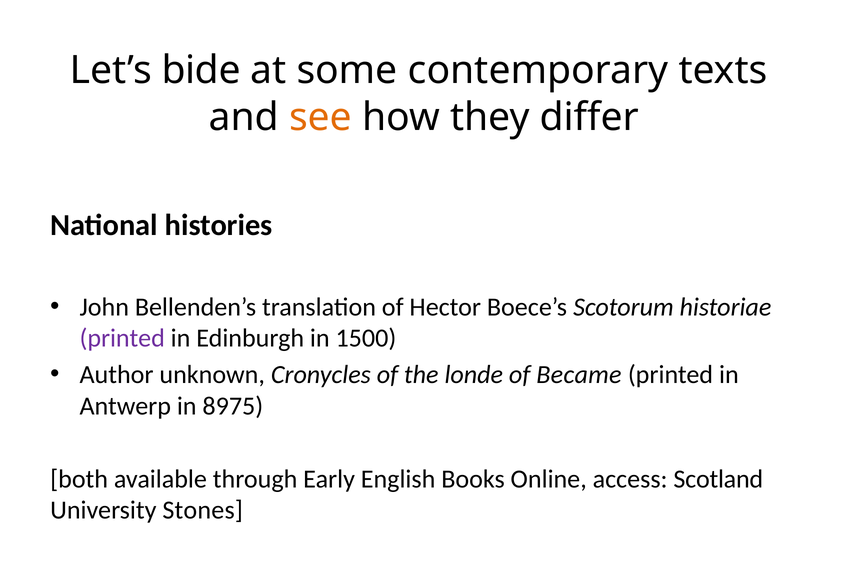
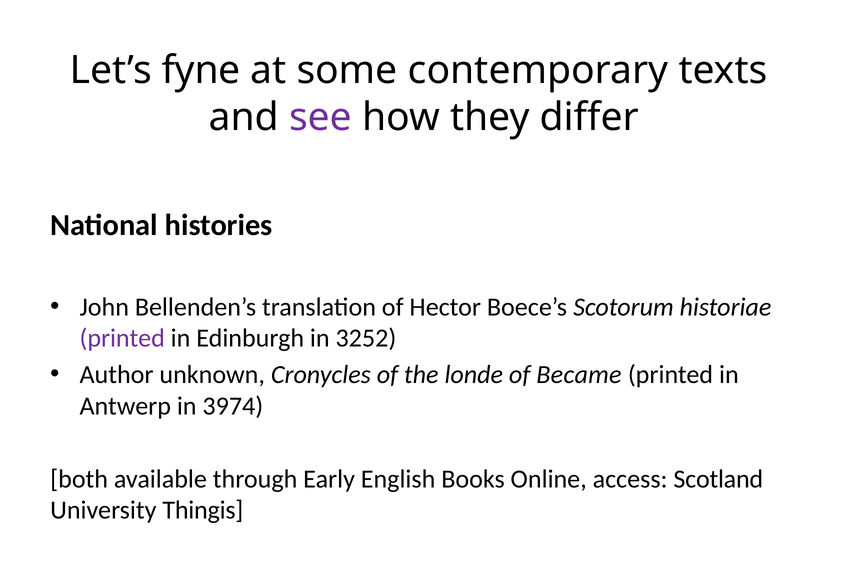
bide: bide -> fyne (201, 70)
see colour: orange -> purple (321, 117)
1500: 1500 -> 3252 (366, 338)
8975: 8975 -> 3974 (233, 406)
Stones: Stones -> Thingis (203, 510)
